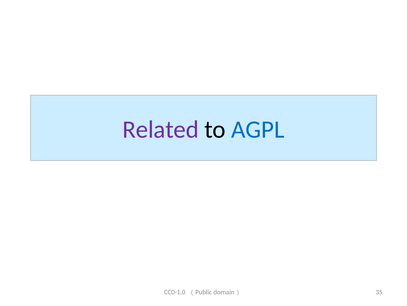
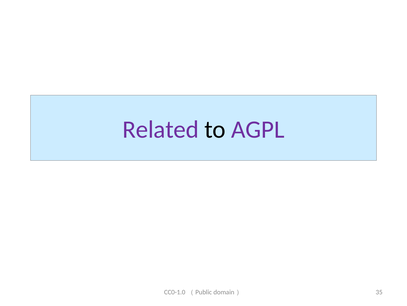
AGPL colour: blue -> purple (258, 129)
